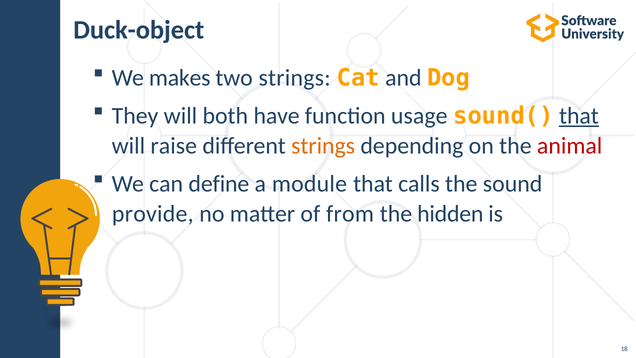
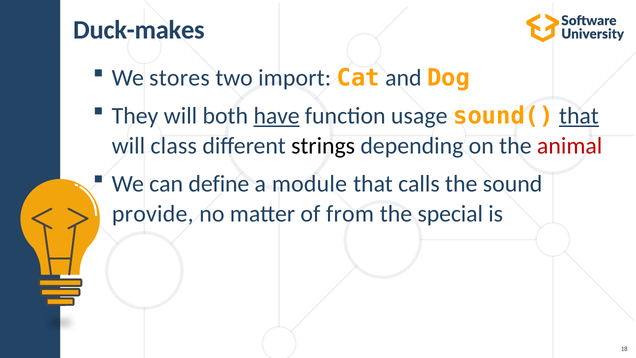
Duck-object: Duck-object -> Duck-makes (139, 30)
makes: makes -> stores (179, 78)
two strings: strings -> import (295, 78)
have underline: none -> present (277, 116)
raise: raise -> class (174, 146)
strings colour: orange -> black (323, 146)
hidden: hidden -> special (450, 214)
